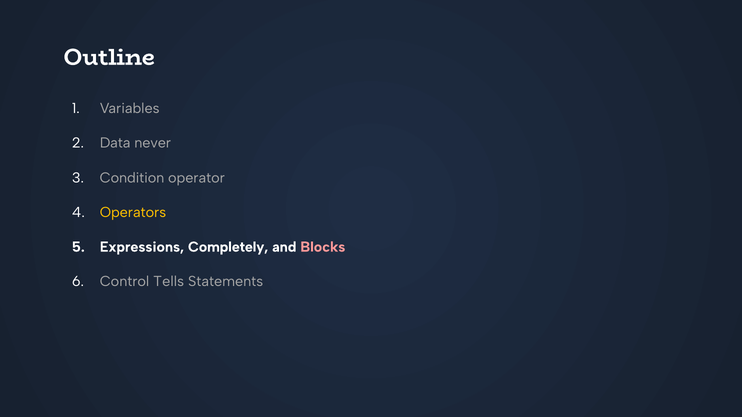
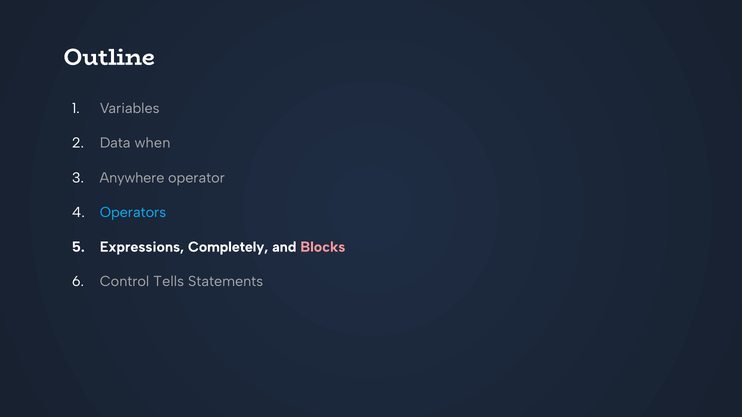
never: never -> when (152, 143)
Condition: Condition -> Anywhere (132, 178)
Operators colour: yellow -> light blue (133, 213)
